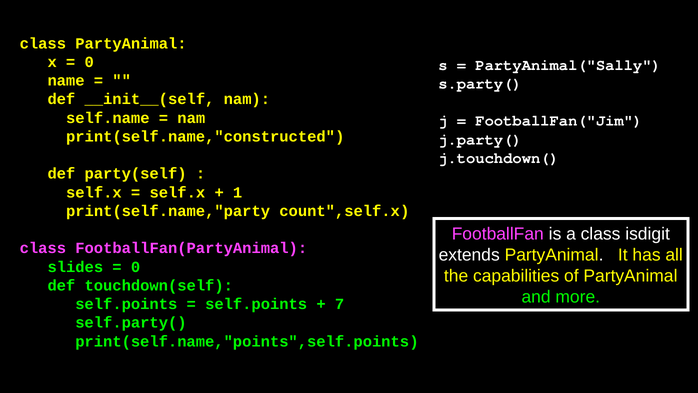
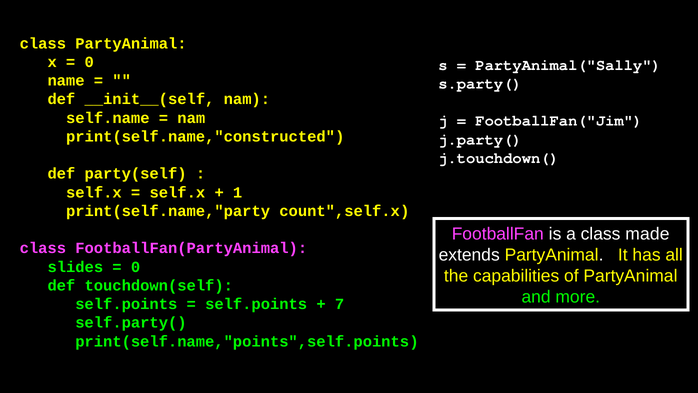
isdigit: isdigit -> made (647, 234)
